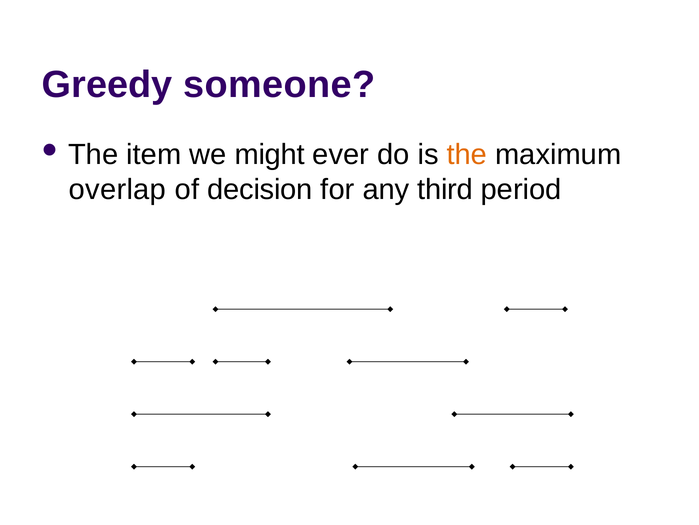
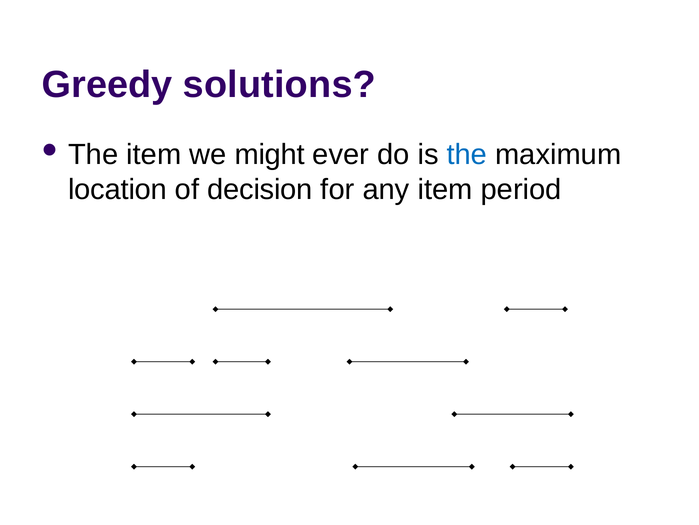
someone: someone -> solutions (279, 85)
the colour: orange -> blue (467, 154)
overlap: overlap -> location (118, 189)
any third: third -> item (445, 189)
